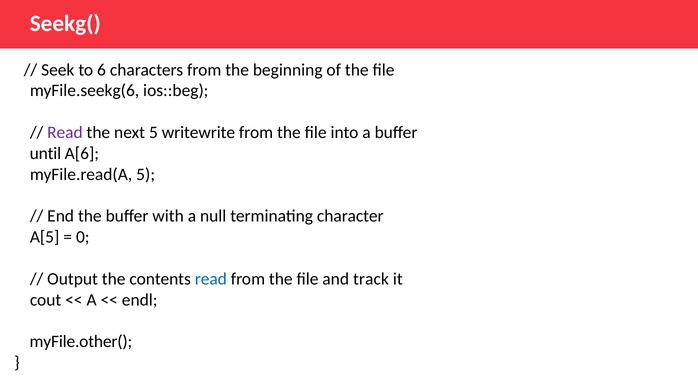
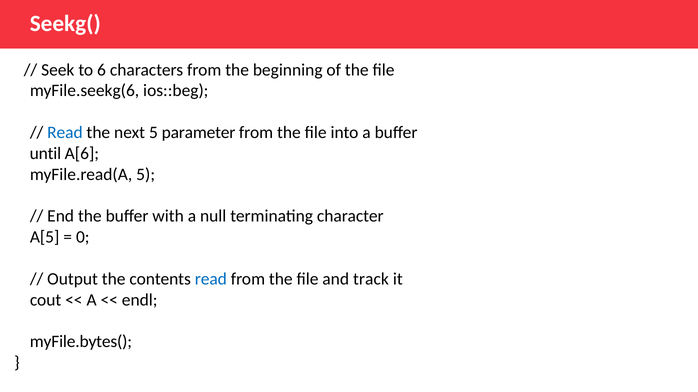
Read colour: purple -> blue (65, 133)
writewrite: writewrite -> parameter (199, 133)
myFile.other(: myFile.other( -> myFile.bytes( (81, 342)
